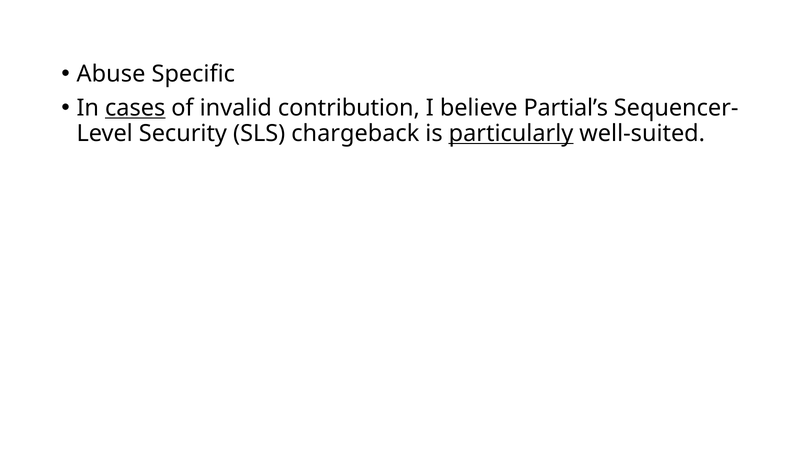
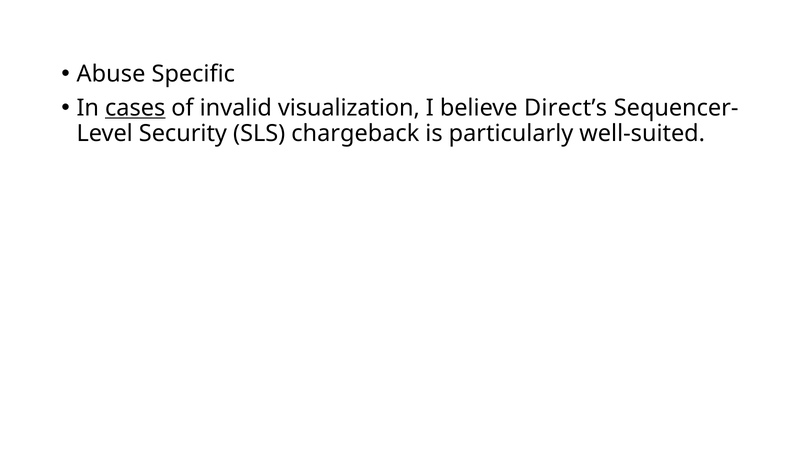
contribution: contribution -> visualization (349, 108)
Partial’s: Partial’s -> Direct’s (566, 108)
particularly underline: present -> none (511, 133)
